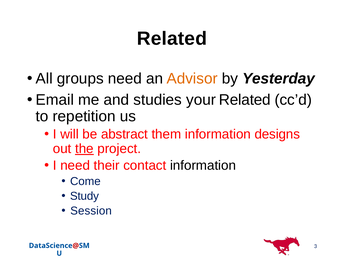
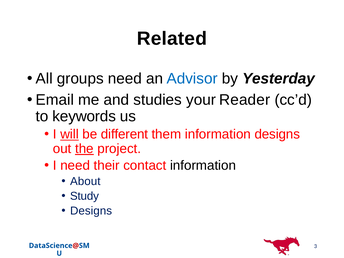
Advisor colour: orange -> blue (192, 79)
your Related: Related -> Reader (245, 100)
repetition: repetition -> keywords (84, 116)
will underline: none -> present (70, 134)
abstract: abstract -> different (124, 134)
Come: Come -> About (85, 181)
Session: Session -> Designs (91, 211)
